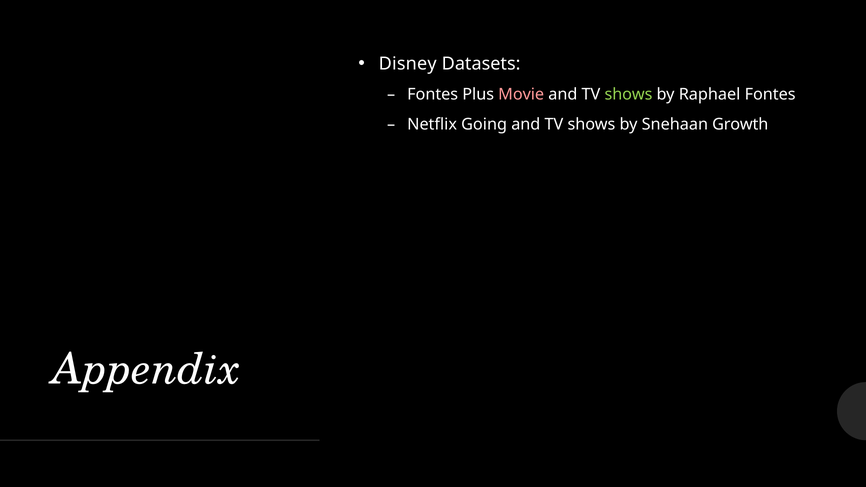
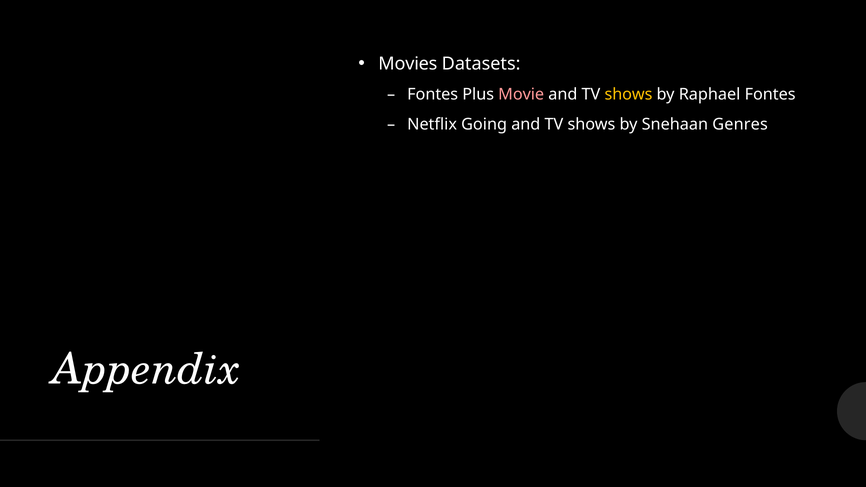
Disney: Disney -> Movies (408, 64)
shows colour: light green -> yellow (628, 95)
Growth: Growth -> Genres (740, 124)
